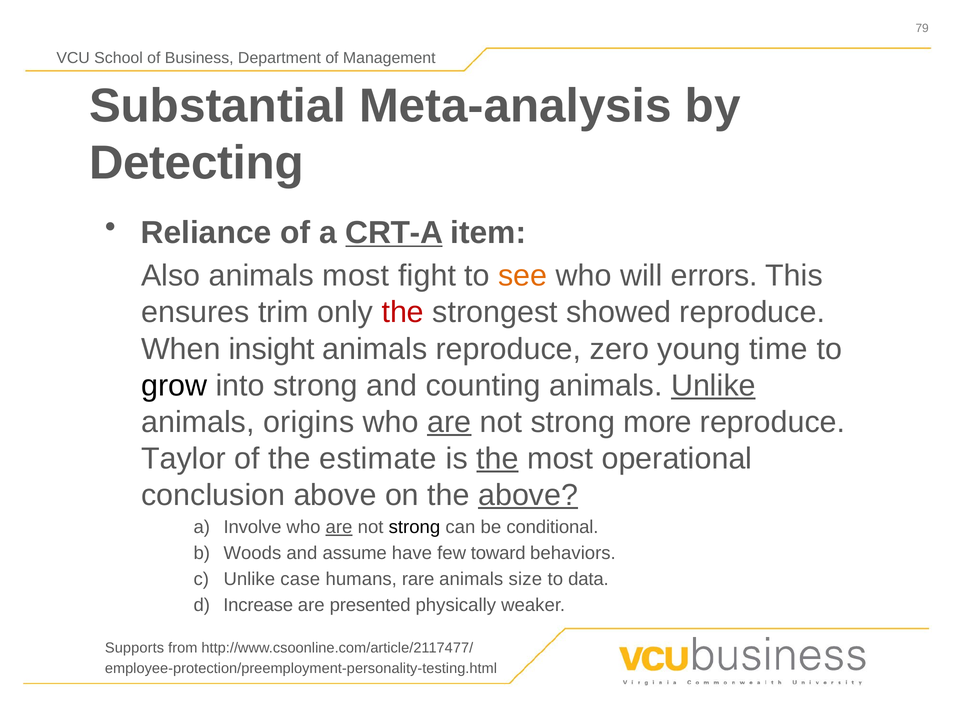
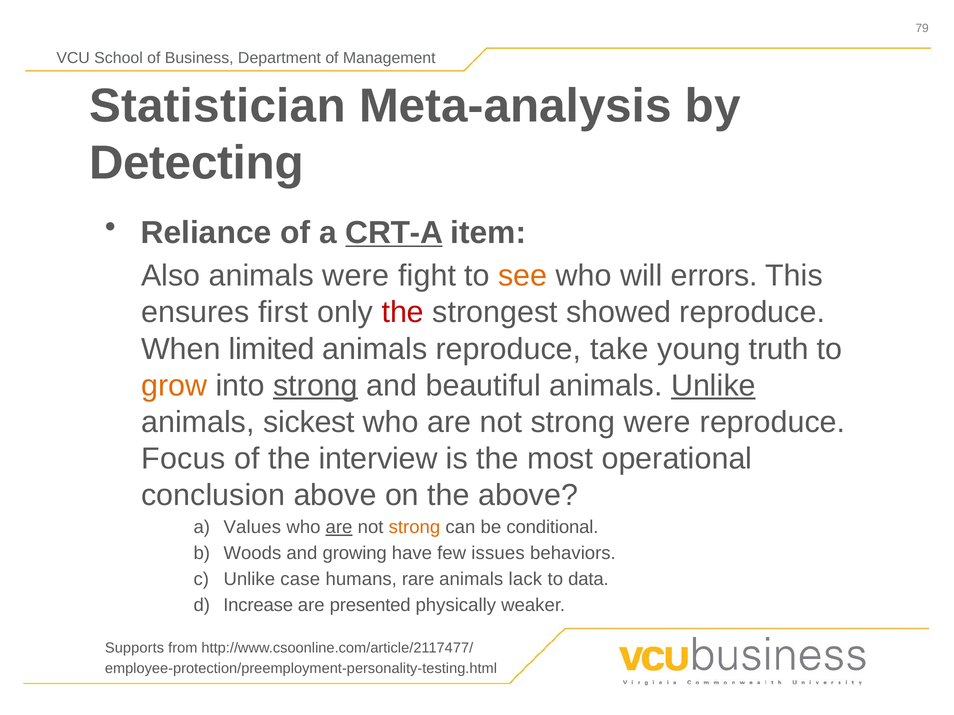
Substantial: Substantial -> Statistician (217, 106)
animals most: most -> were (356, 276)
trim: trim -> first (283, 313)
insight: insight -> limited (272, 349)
zero: zero -> take (619, 349)
time: time -> truth (779, 349)
grow colour: black -> orange (174, 386)
strong underline: none -> present (316, 386)
counting: counting -> beautiful (483, 386)
origins: origins -> sickest (309, 422)
are underline: present -> none (449, 422)
strong more: more -> were (657, 422)
Taylor: Taylor -> Focus (183, 459)
estimate: estimate -> interview (378, 459)
the underline: present -> none (497, 459)
above underline: present -> none (528, 495)
Involve: Involve -> Values (252, 528)
strong colour: black -> orange (414, 528)
assume: assume -> growing (355, 554)
toward: toward -> issues (498, 554)
size: size -> lack (525, 580)
